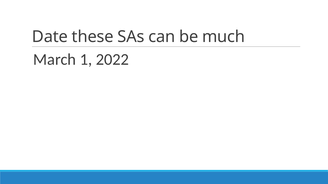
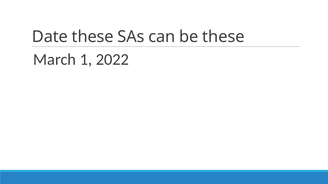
be much: much -> these (223, 37)
